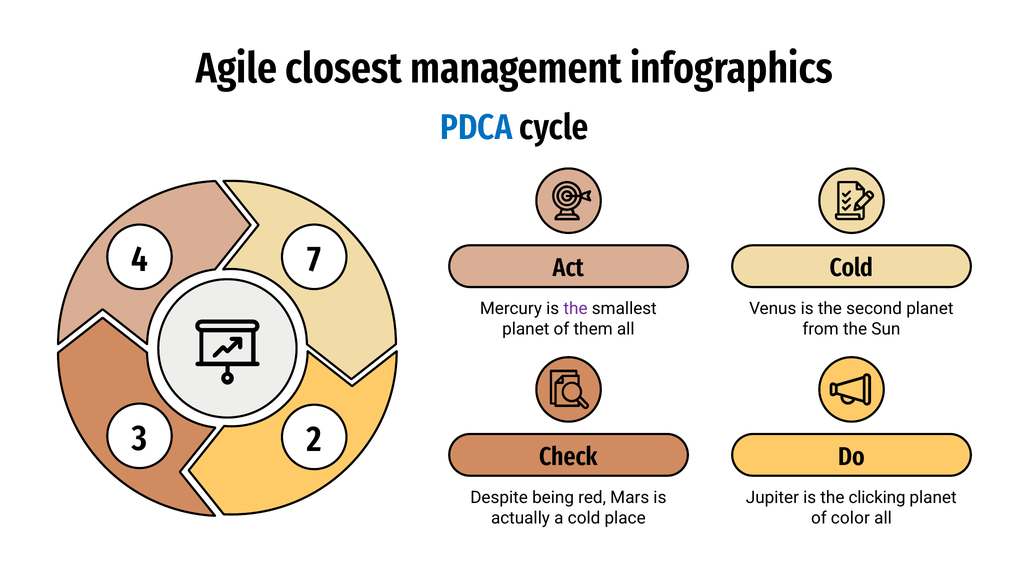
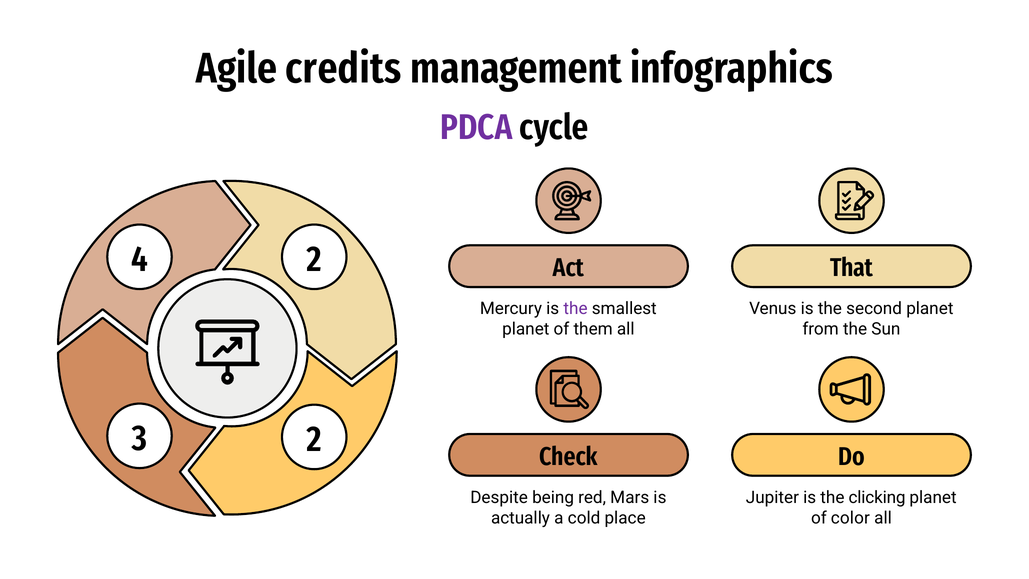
closest: closest -> credits (343, 69)
PDCA colour: blue -> purple (476, 127)
4 7: 7 -> 2 (314, 259)
Cold: Cold -> That (852, 268)
